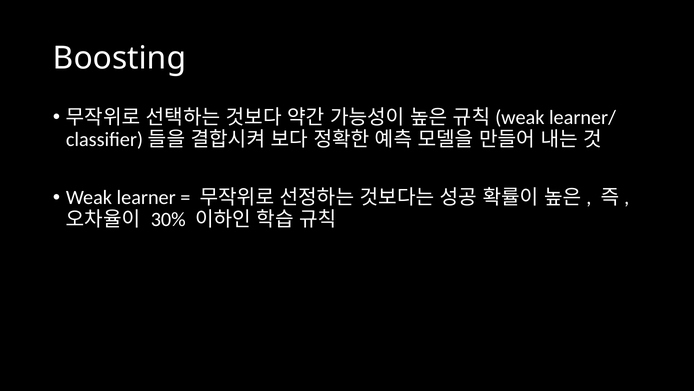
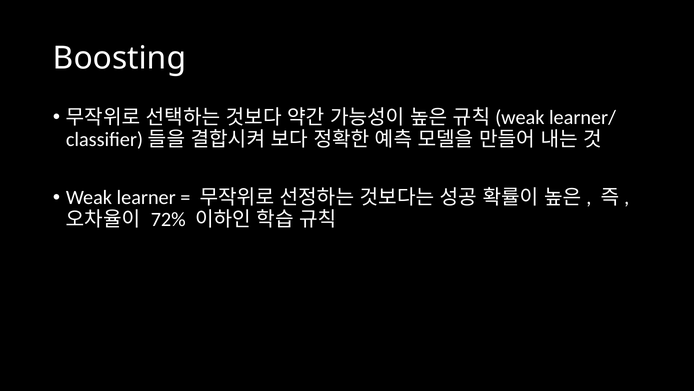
30%: 30% -> 72% (168, 219)
